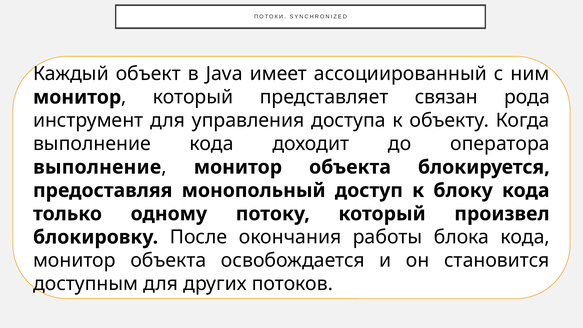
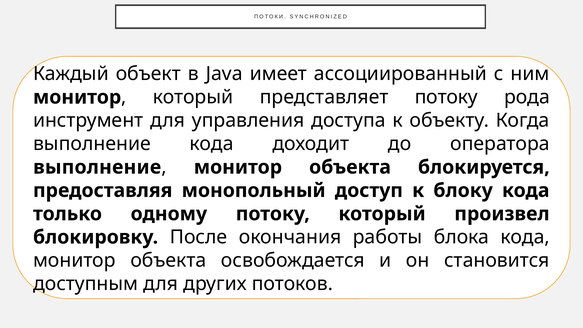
представляет связан: связан -> потоку (446, 97)
